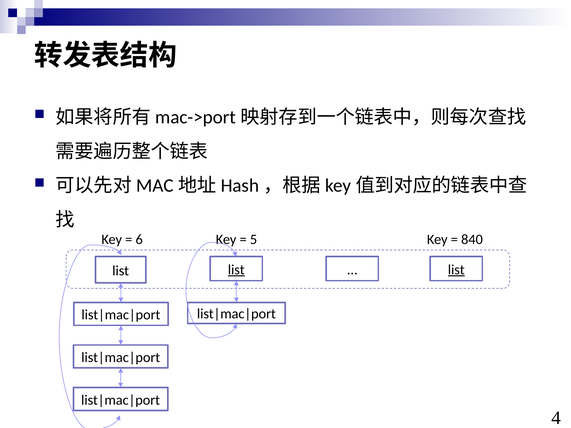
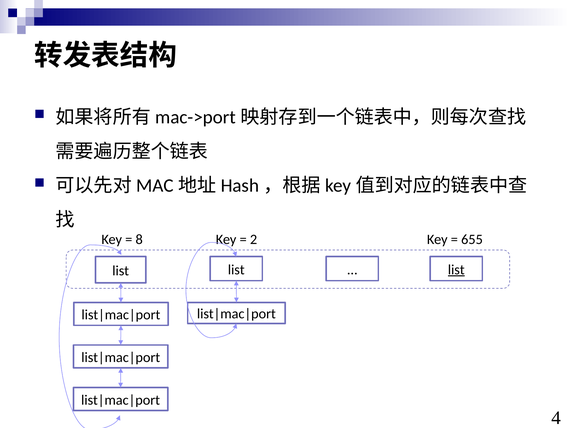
6: 6 -> 8 (139, 239)
5: 5 -> 2 (254, 239)
840: 840 -> 655 (472, 239)
list underline: present -> none (236, 270)
